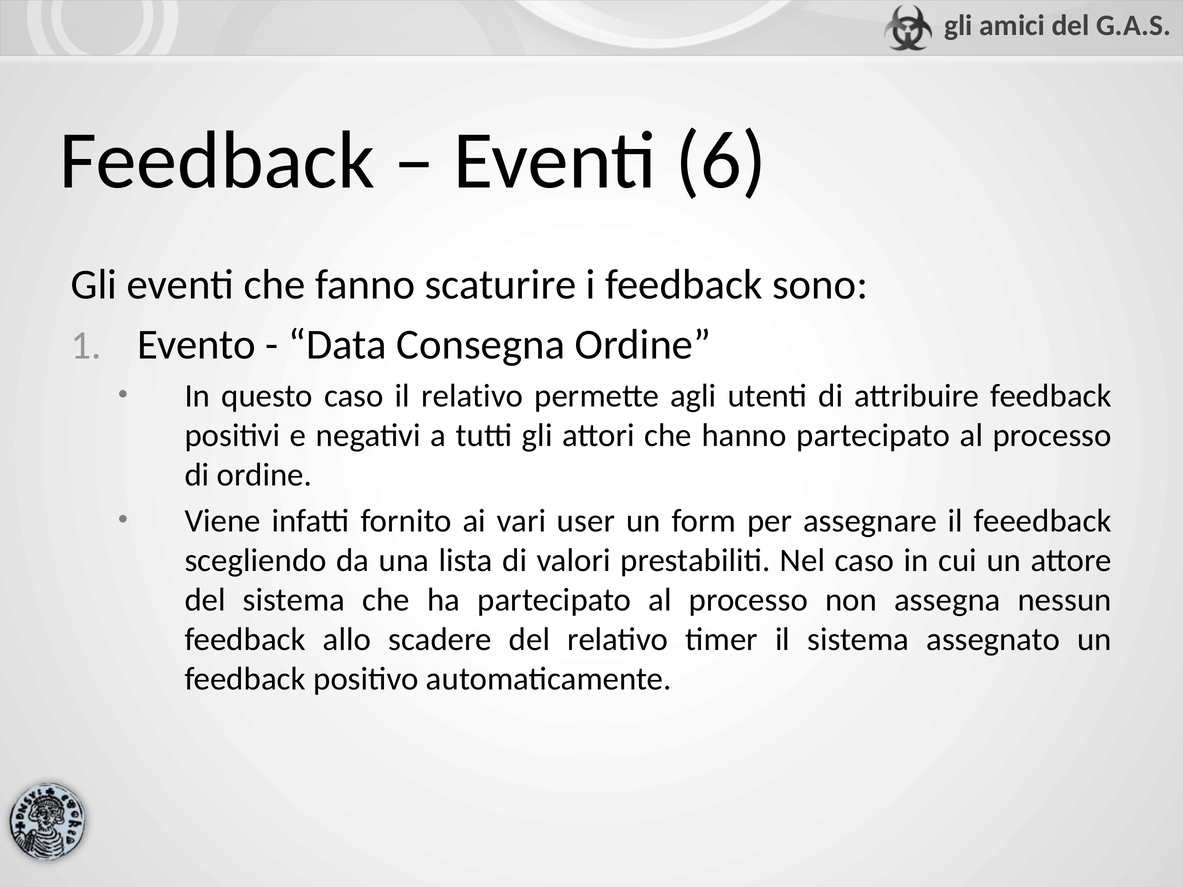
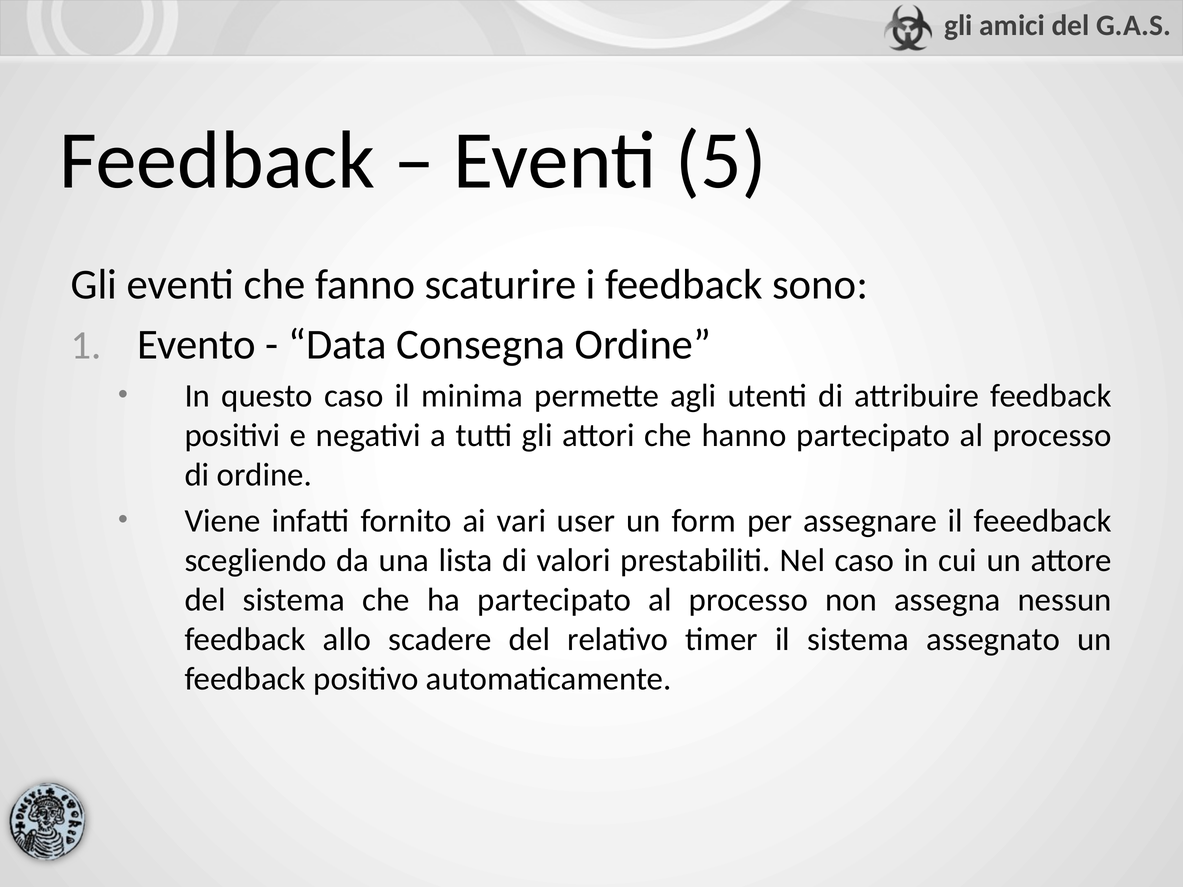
6: 6 -> 5 (721, 161)
il relativo: relativo -> minima (472, 396)
